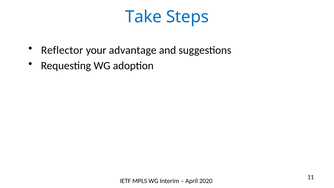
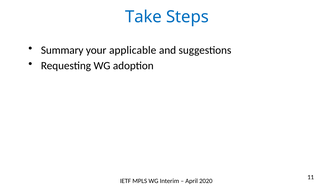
Reflector: Reflector -> Summary (62, 50)
advantage: advantage -> applicable (133, 50)
